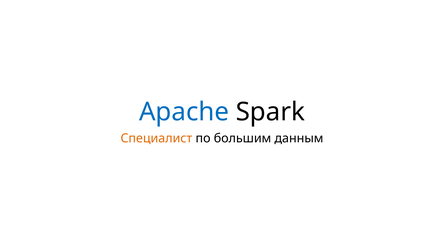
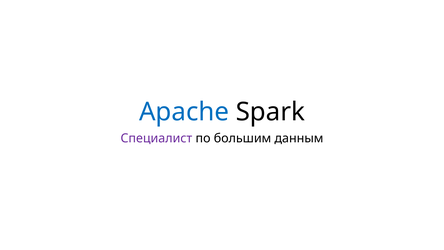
Специалист colour: orange -> purple (156, 138)
